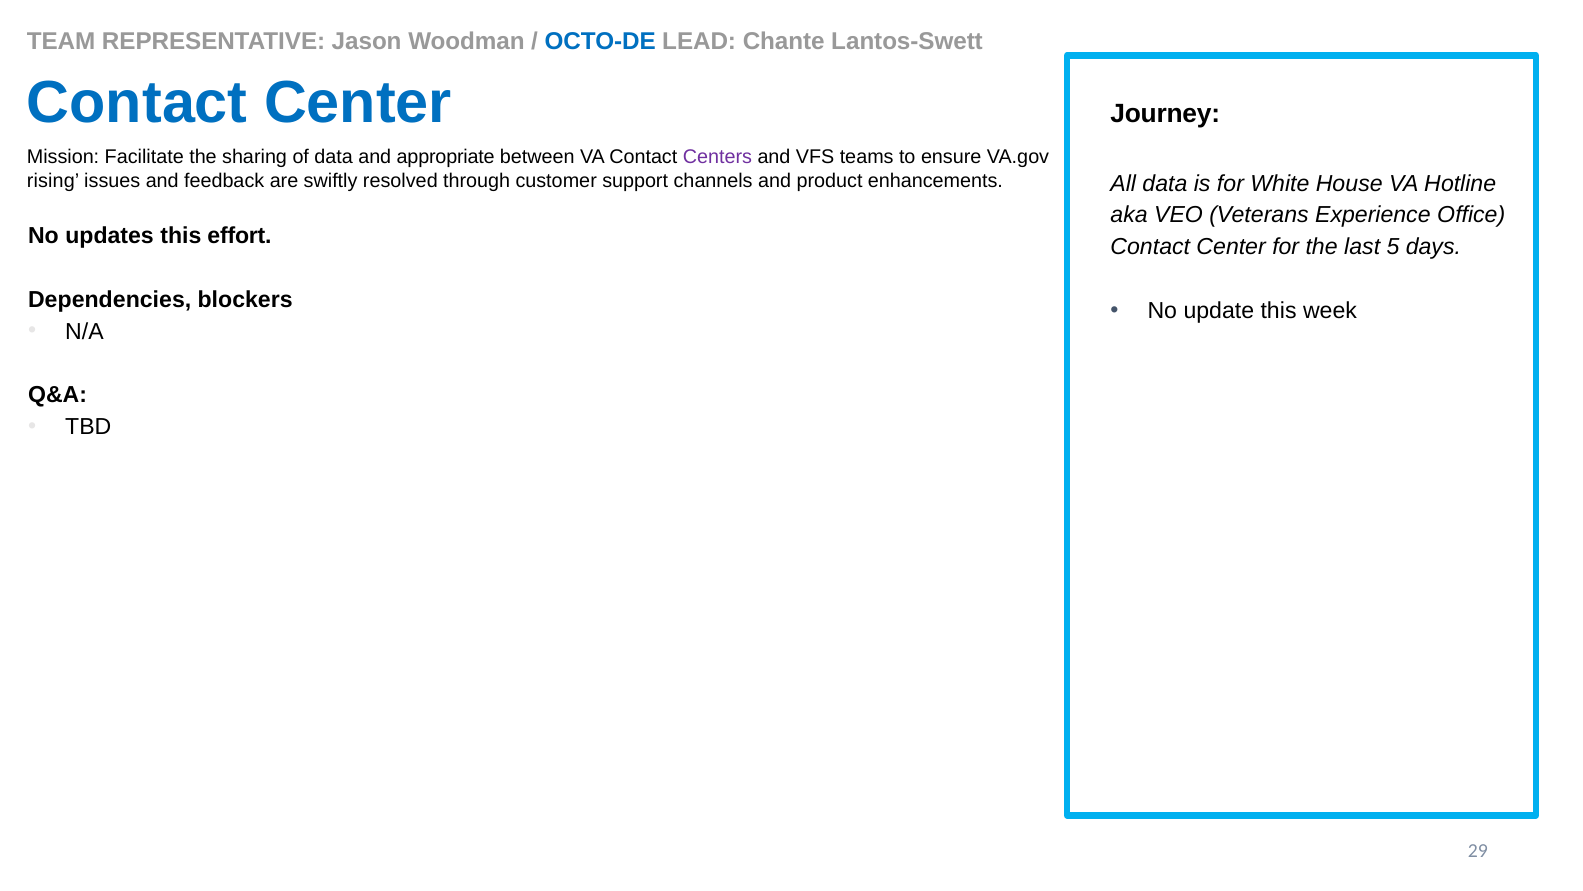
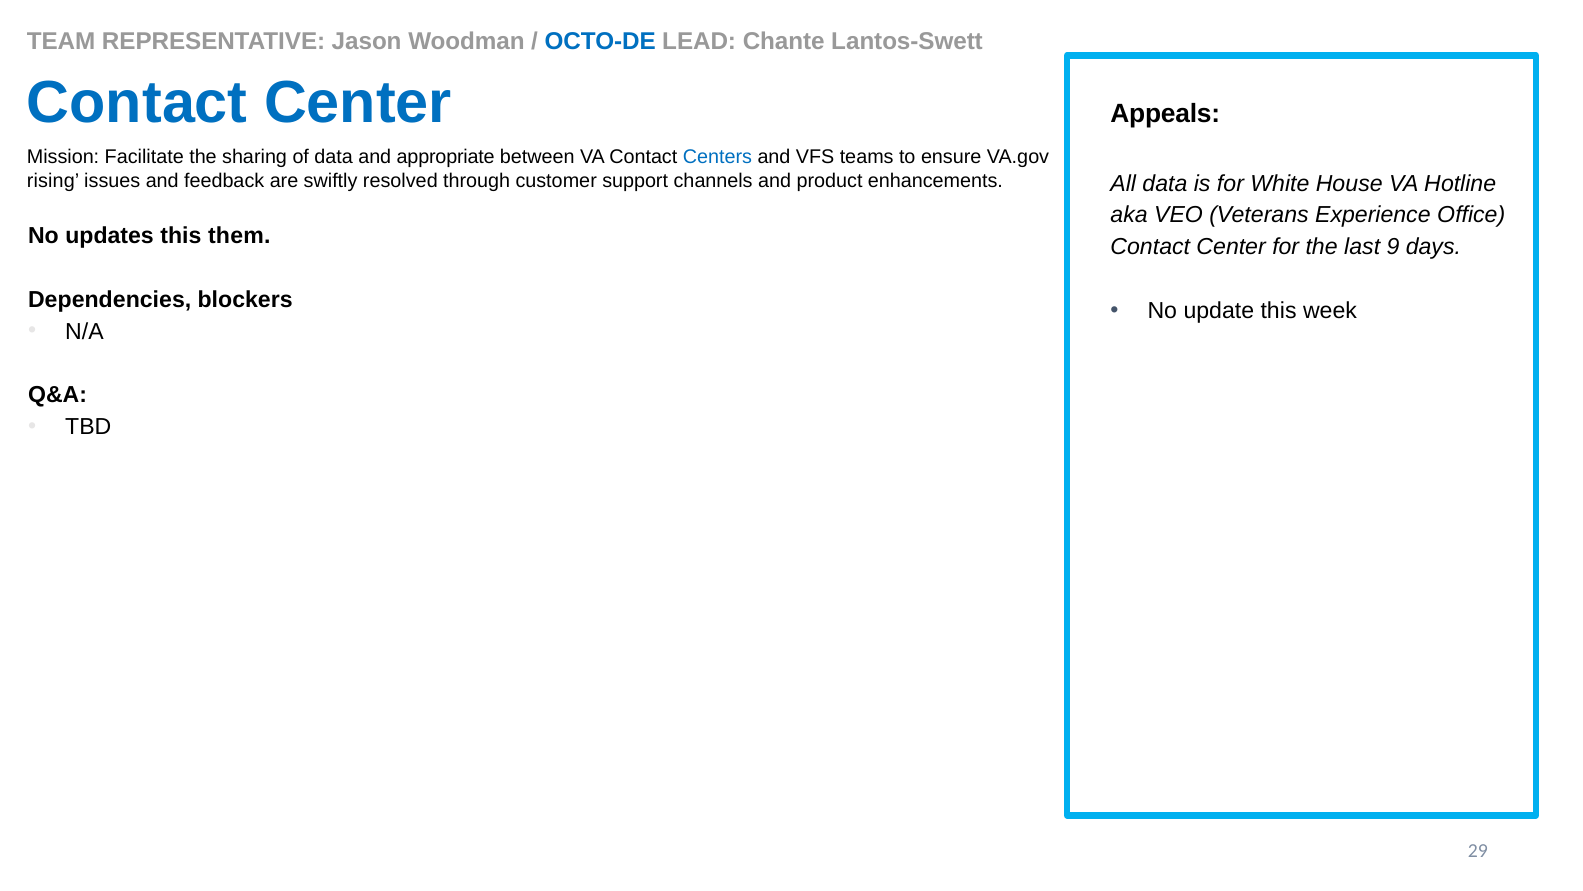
Journey: Journey -> Appeals (1165, 113)
Centers colour: purple -> blue (717, 157)
effort: effort -> them (239, 236)
5: 5 -> 9 (1393, 247)
